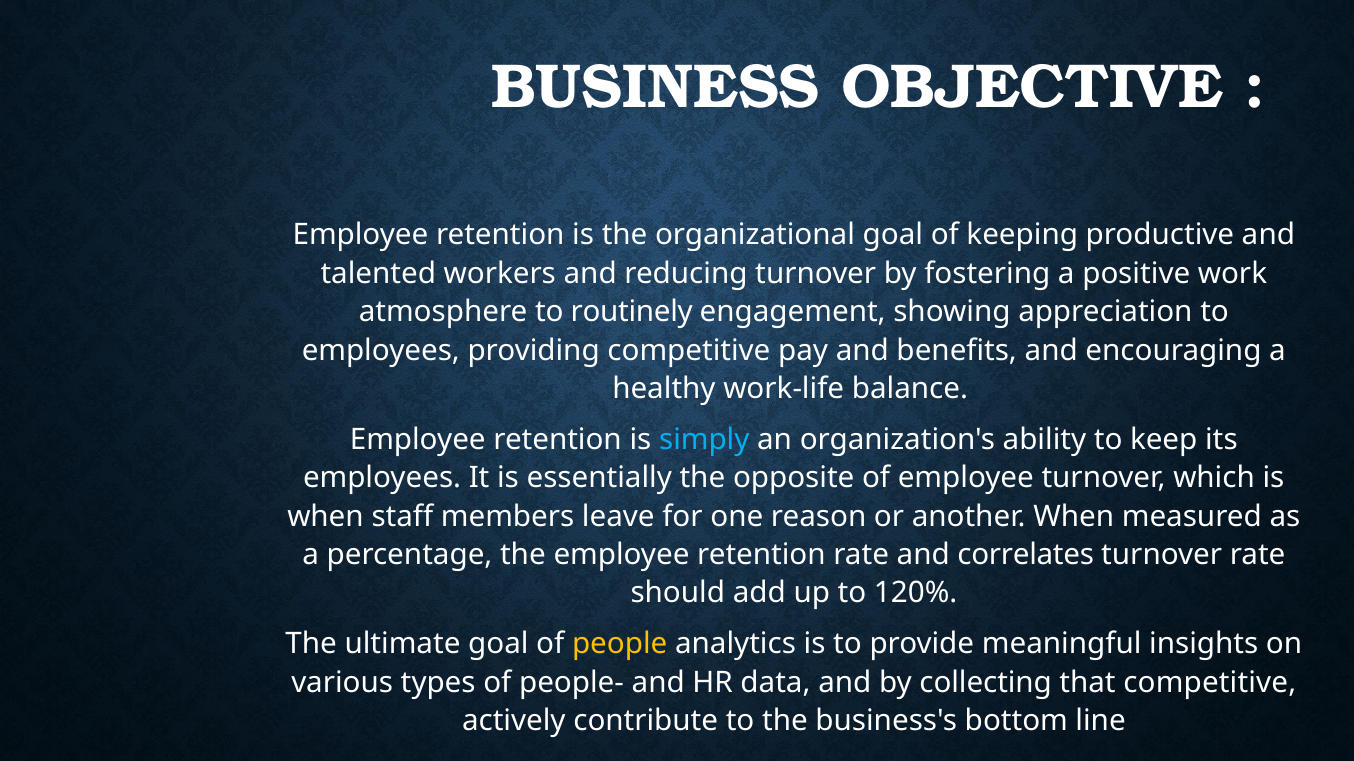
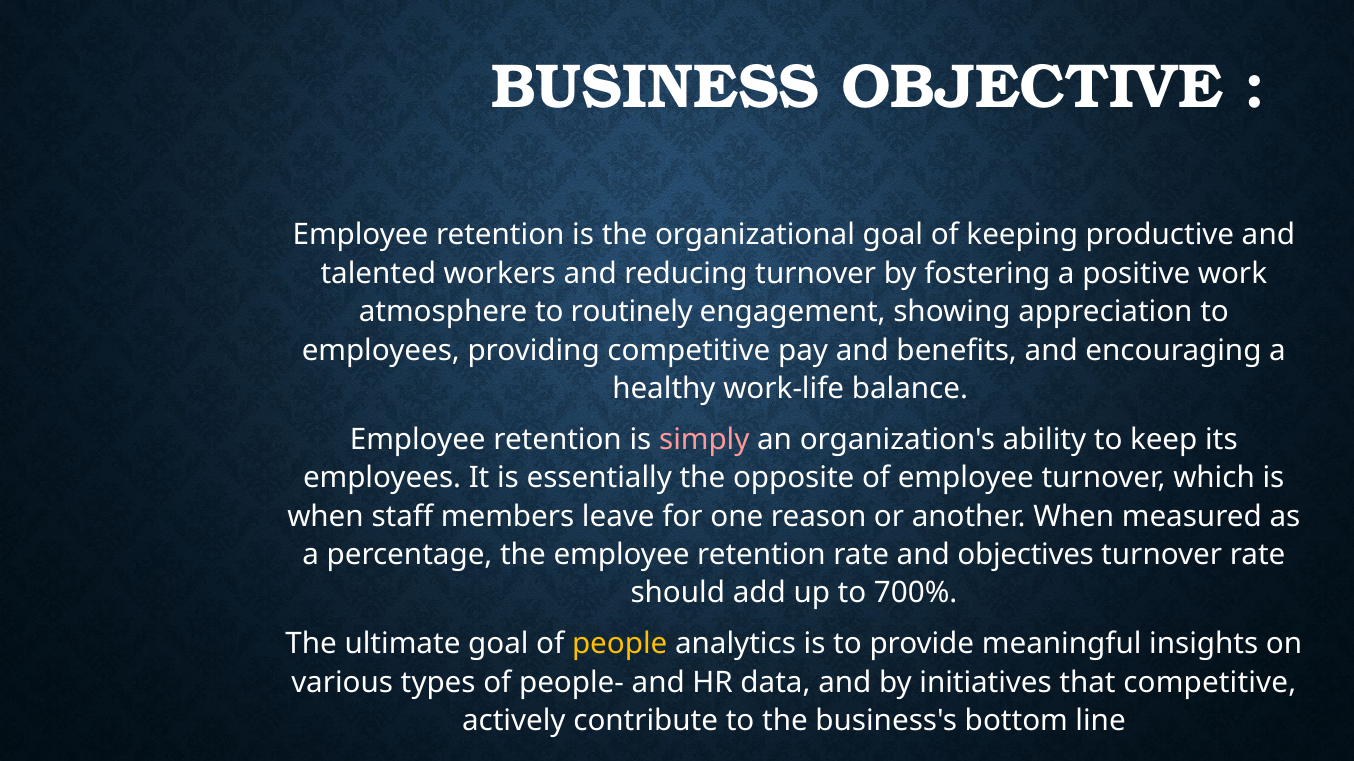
simply colour: light blue -> pink (704, 440)
correlates: correlates -> objectives (1026, 555)
120%: 120% -> 700% (916, 594)
collecting: collecting -> initiatives (986, 683)
